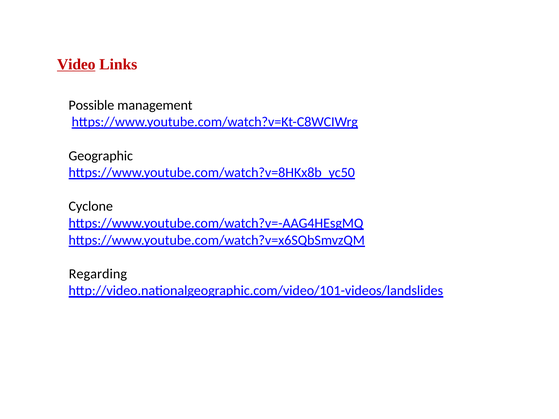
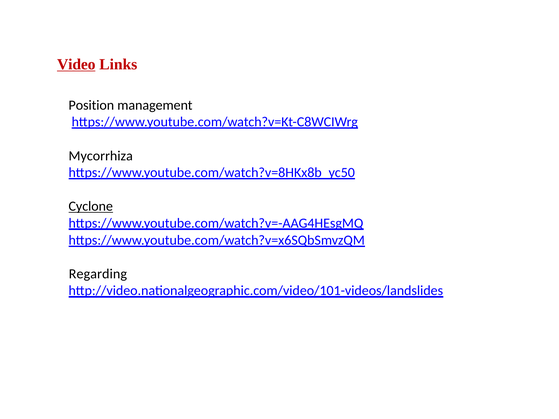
Possible: Possible -> Position (91, 105)
Geographic: Geographic -> Mycorrhiza (101, 156)
Cyclone underline: none -> present (91, 206)
